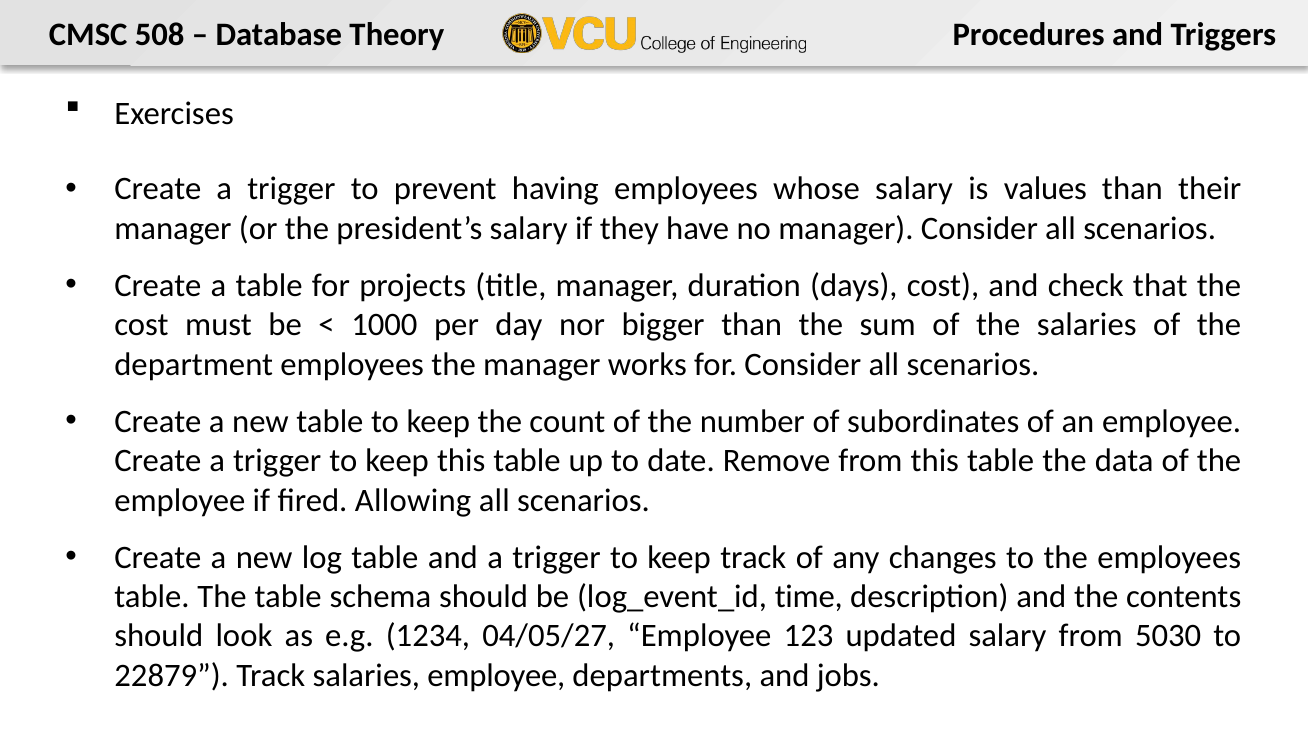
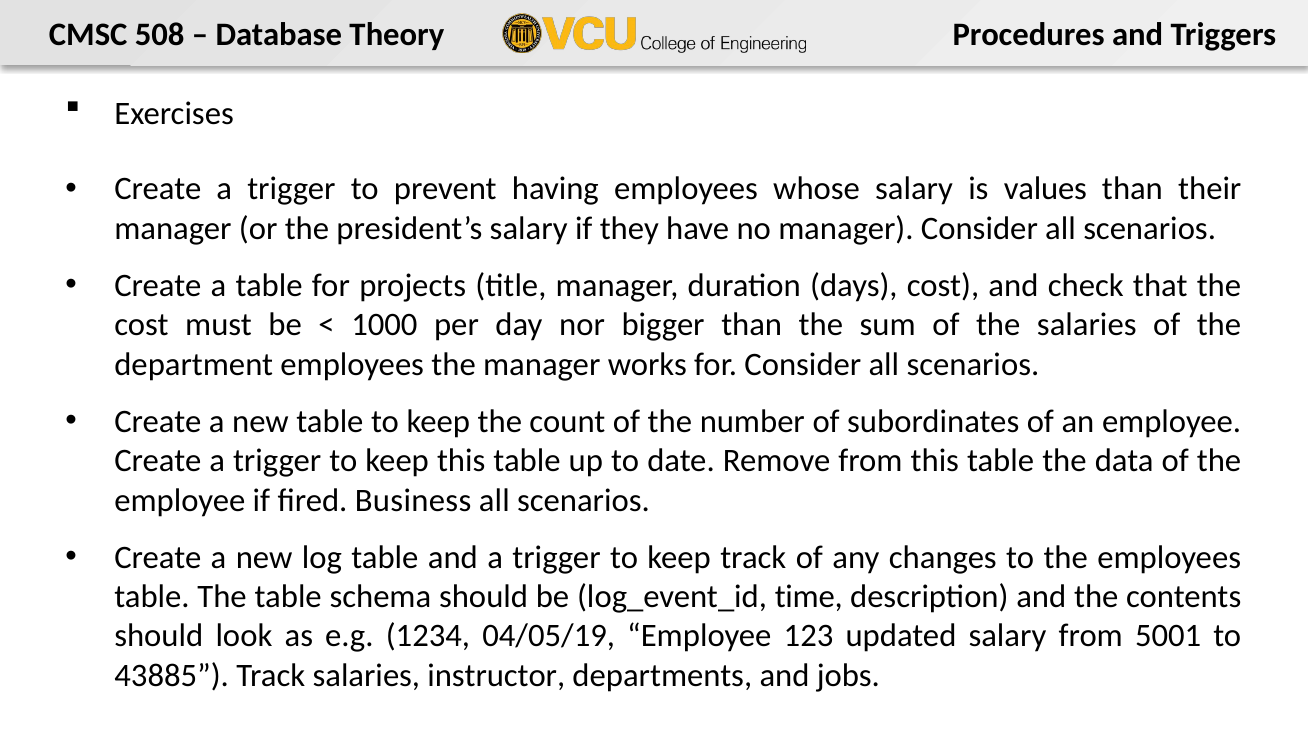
Allowing: Allowing -> Business (413, 500)
04/05/27: 04/05/27 -> 04/05/19 (549, 636)
5030: 5030 -> 5001 (1168, 636)
22879: 22879 -> 43885 (172, 675)
salaries employee: employee -> instructor (496, 675)
